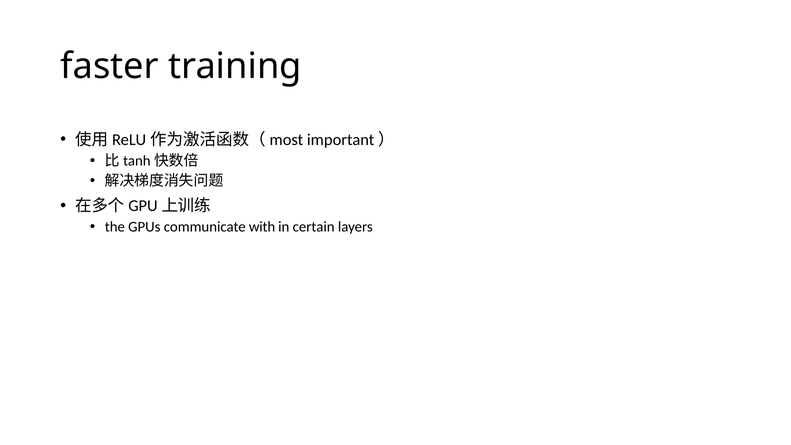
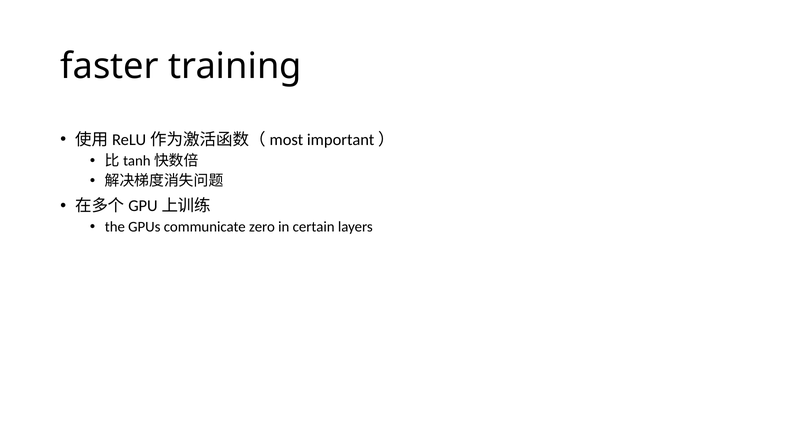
with: with -> zero (262, 227)
